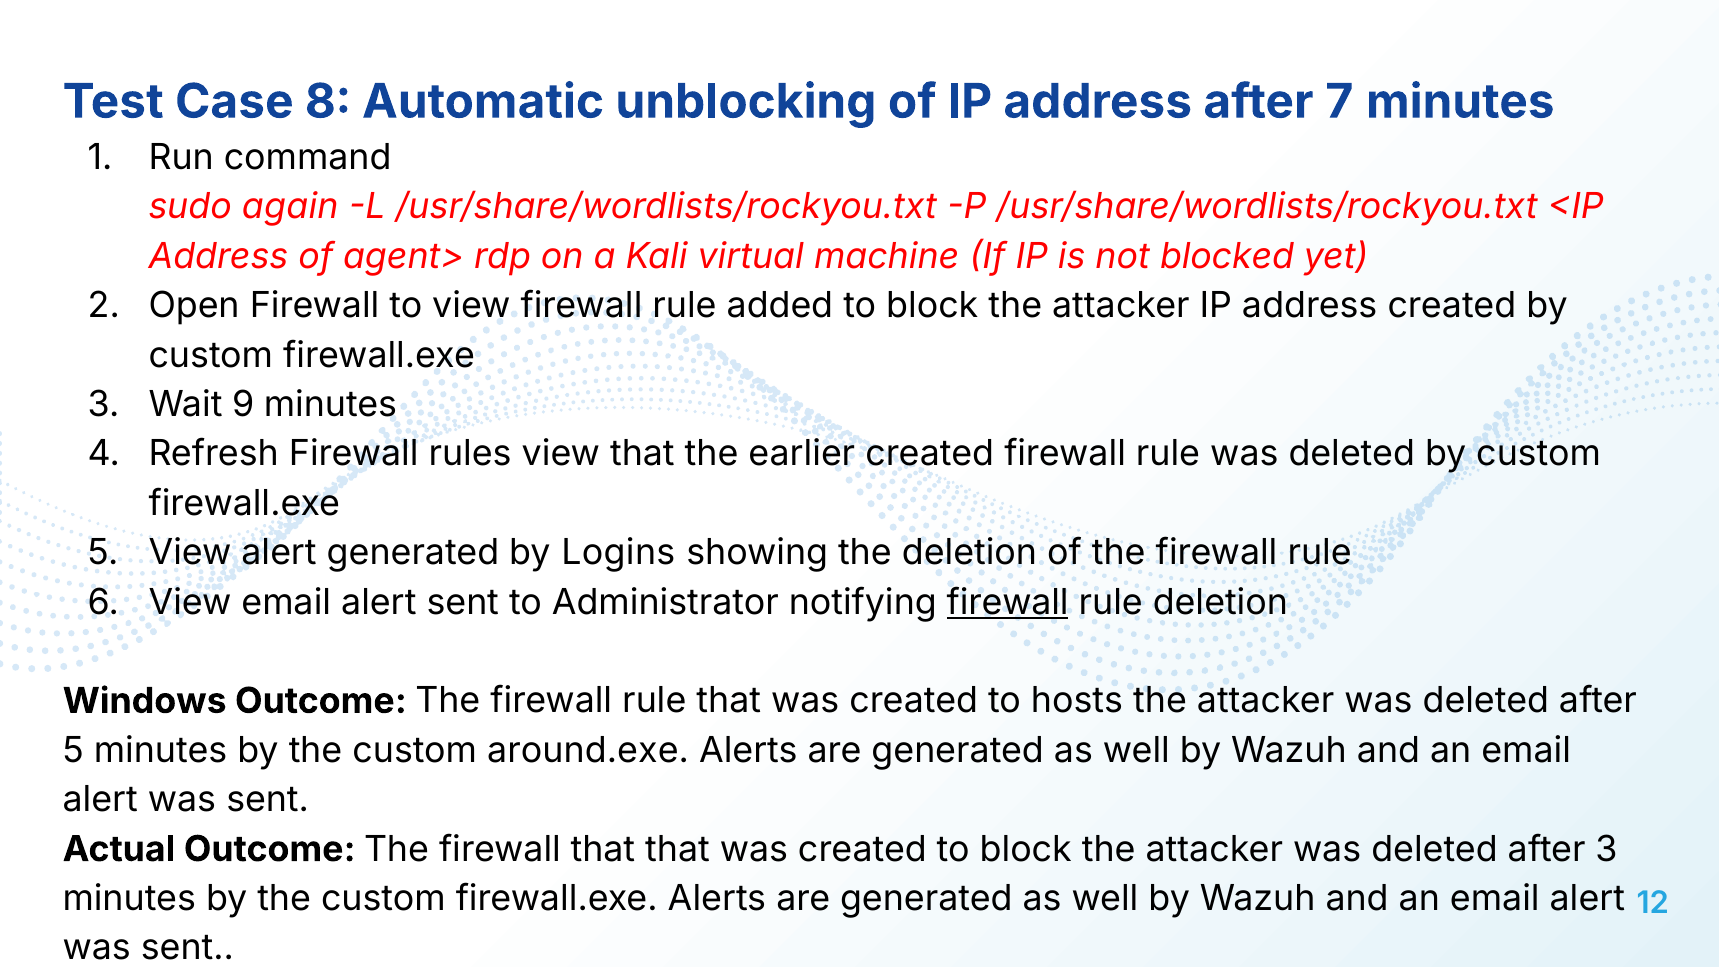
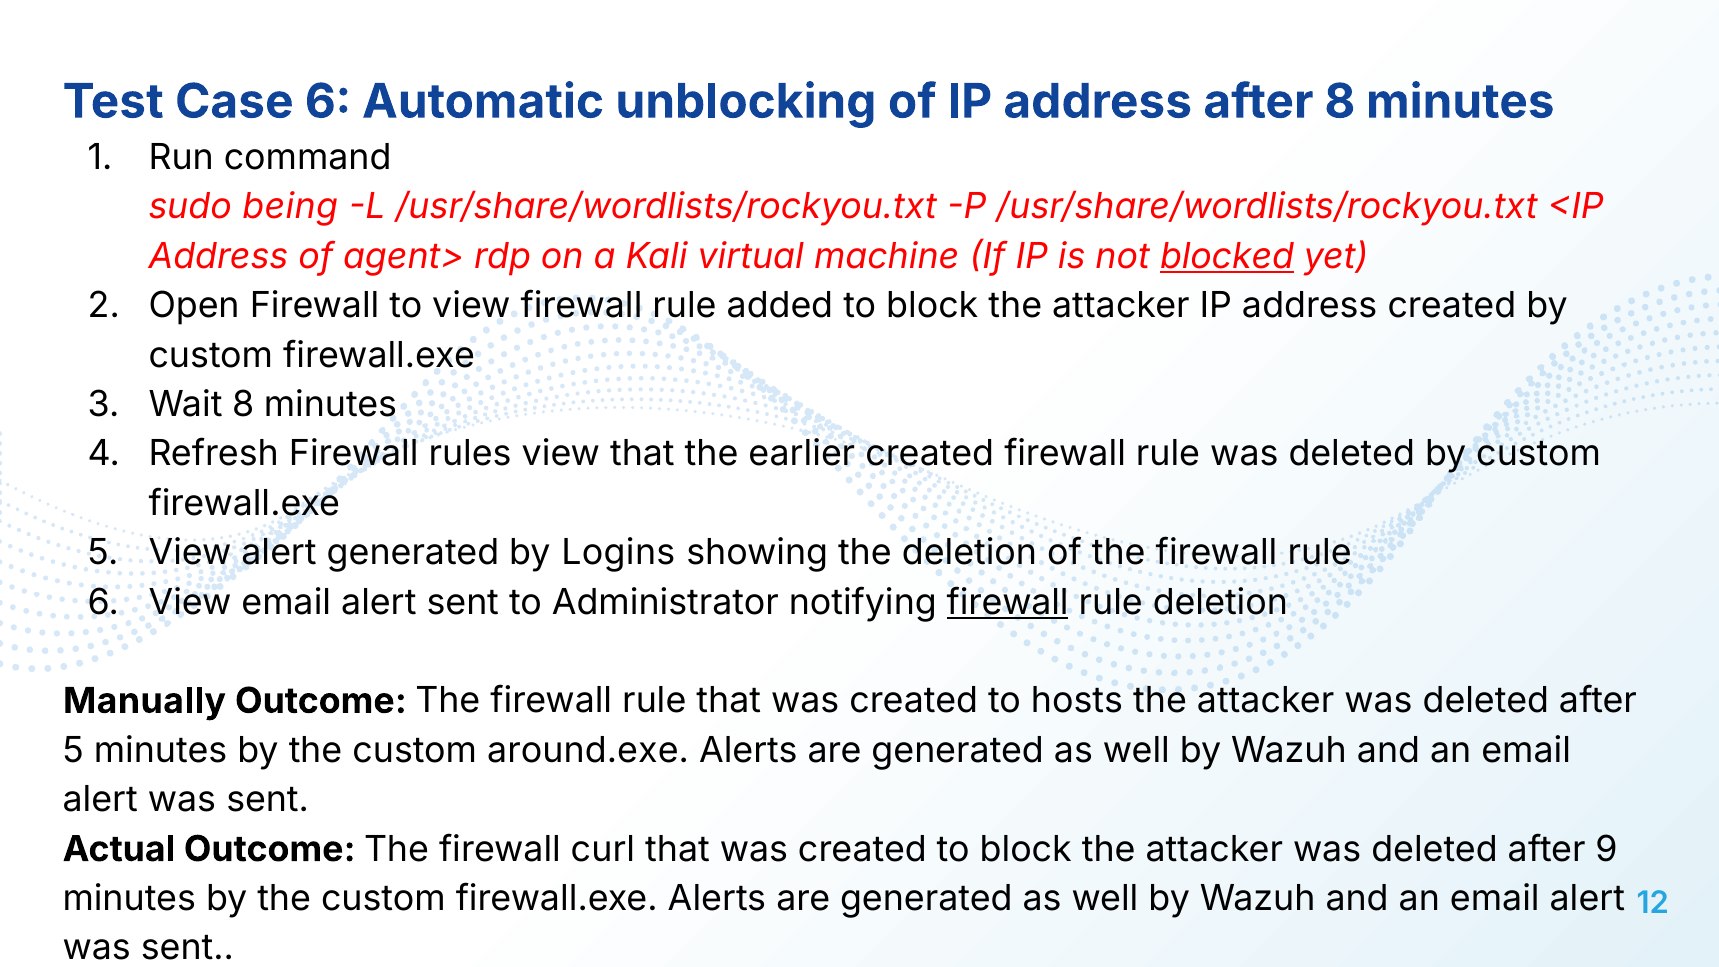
Case 8: 8 -> 6 (328, 102)
after 7: 7 -> 8 (1340, 102)
again: again -> being (290, 207)
blocked underline: none -> present (1227, 256)
Wait 9: 9 -> 8 (243, 405)
Windows: Windows -> Manually (144, 701)
firewall that: that -> curl (603, 849)
after 3: 3 -> 9 (1606, 849)
